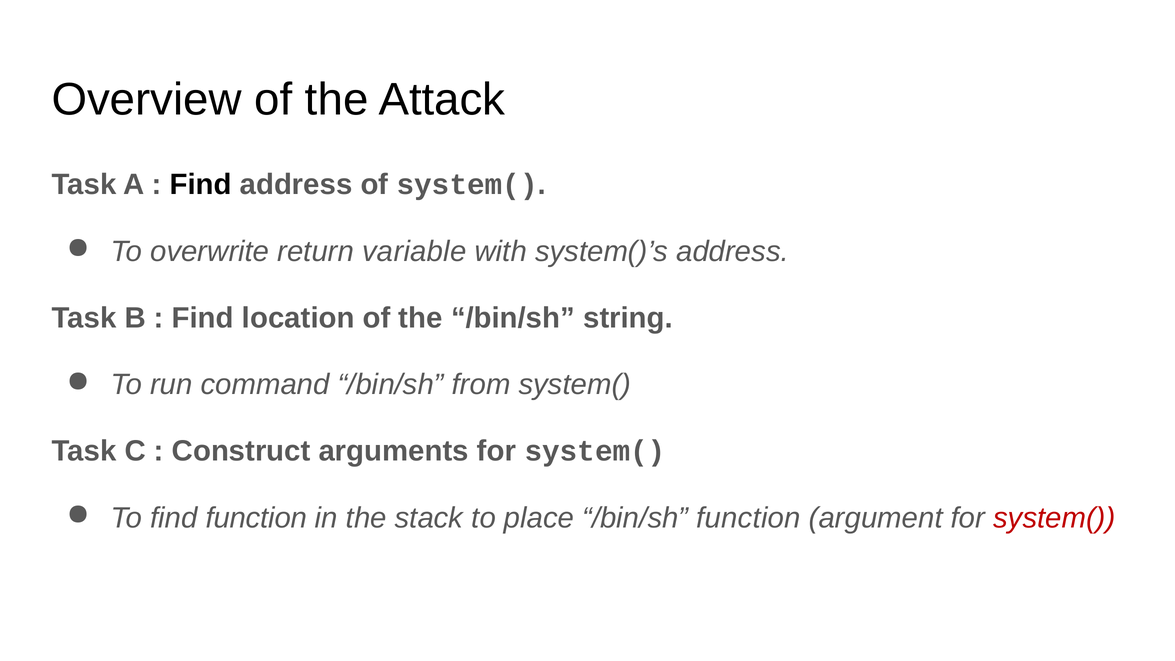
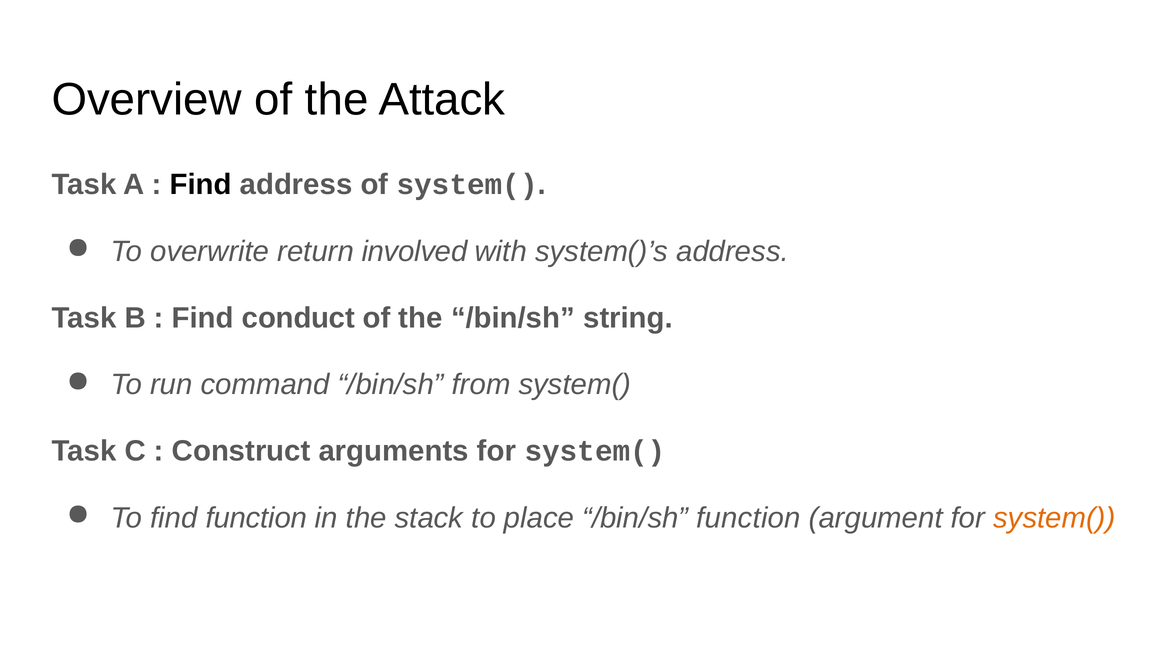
variable: variable -> involved (415, 251)
location: location -> conduct (298, 318)
system( colour: red -> orange (1054, 518)
